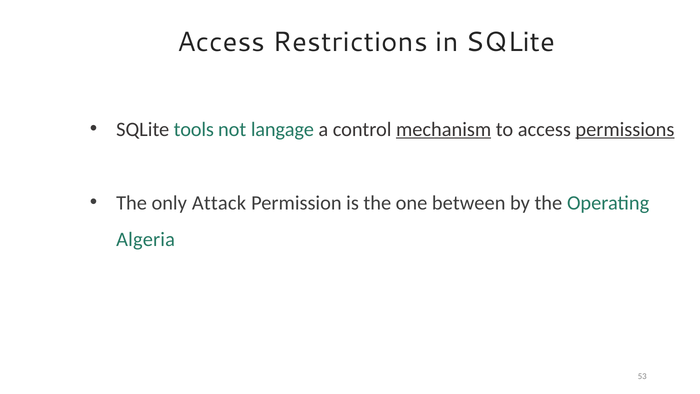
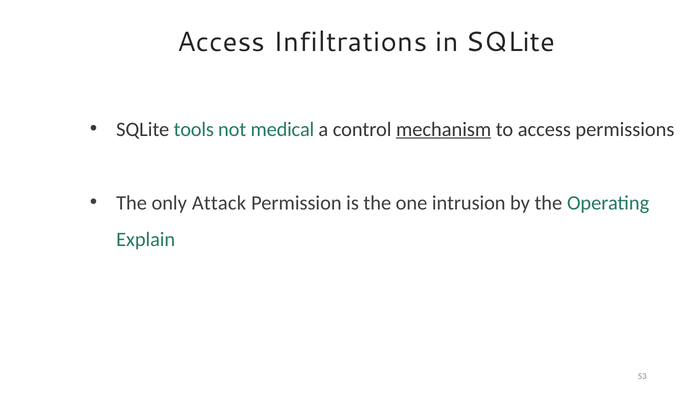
Restrictions: Restrictions -> Infiltrations (350, 42)
langage: langage -> medical (282, 129)
permissions underline: present -> none (625, 129)
between: between -> intrusion (469, 203)
Algeria: Algeria -> Explain (146, 240)
